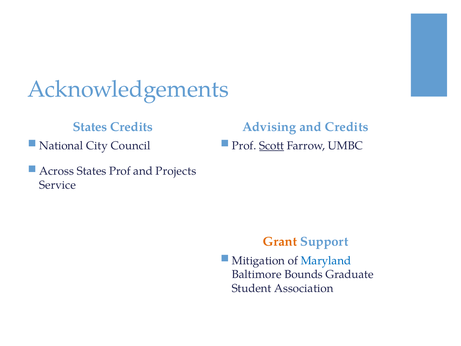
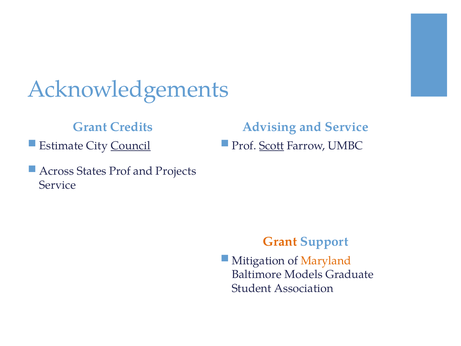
States: States -> Grant (90, 127)
and Credits: Credits -> Service (347, 127)
National: National -> Estimate (61, 146)
Council underline: none -> present (131, 146)
Maryland colour: blue -> orange (326, 260)
Bounds: Bounds -> Models (304, 274)
